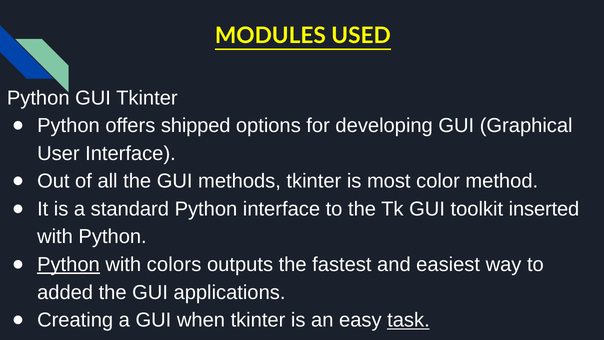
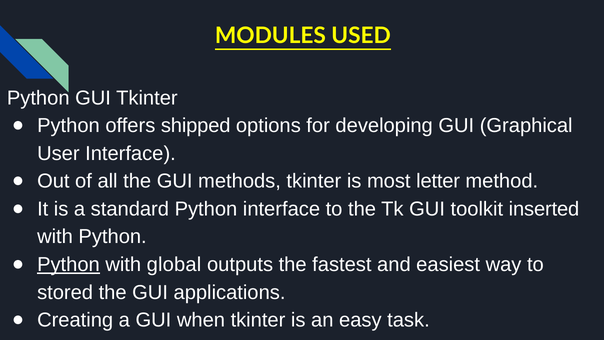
color: color -> letter (438, 181)
colors: colors -> global (174, 264)
added: added -> stored (65, 292)
task underline: present -> none (408, 320)
